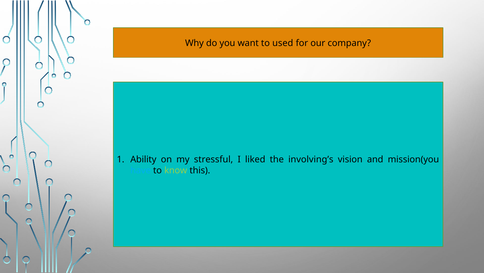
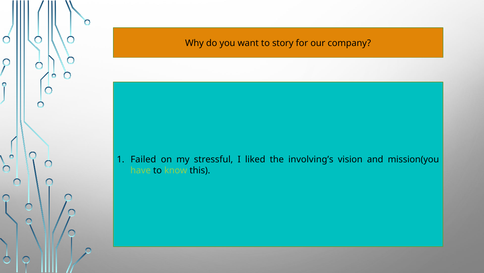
used: used -> story (283, 43)
Ability: Ability -> Failed (143, 159)
have colour: light blue -> light green (141, 170)
